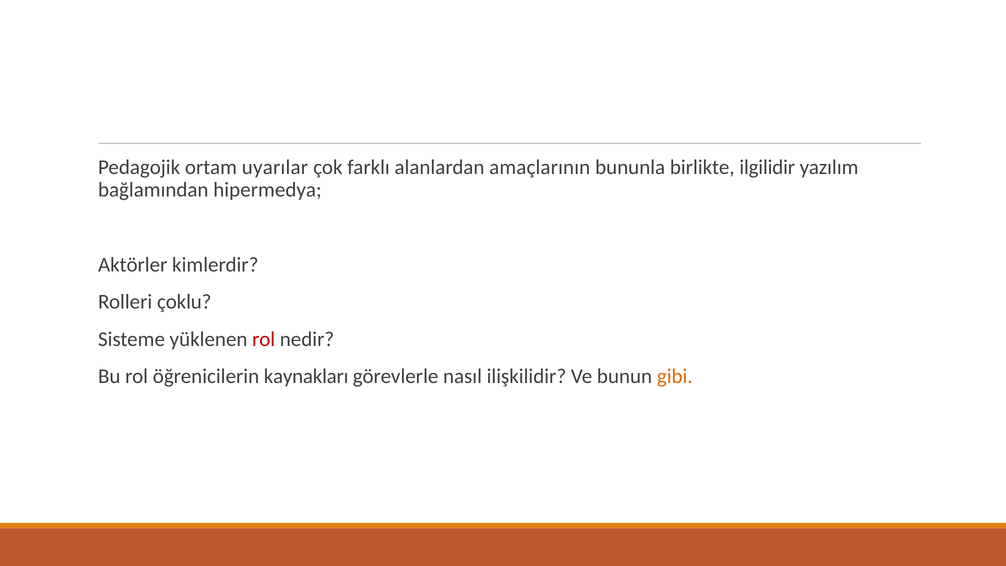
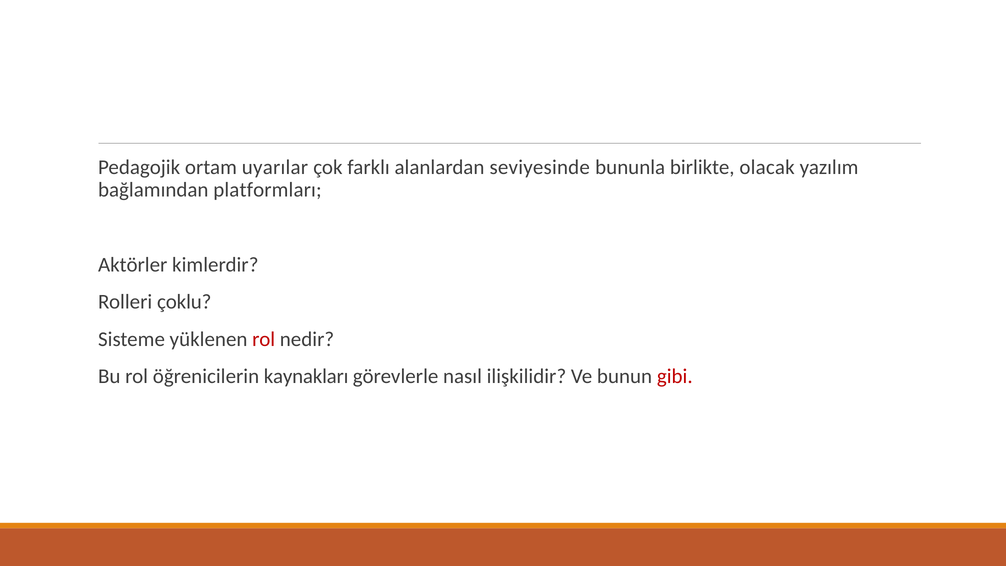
amaçlarının: amaçlarının -> seviyesinde (540, 167)
ilgilidir: ilgilidir -> olacak (767, 167)
hipermedya: hipermedya -> platformları (267, 190)
gibi colour: orange -> red (675, 376)
